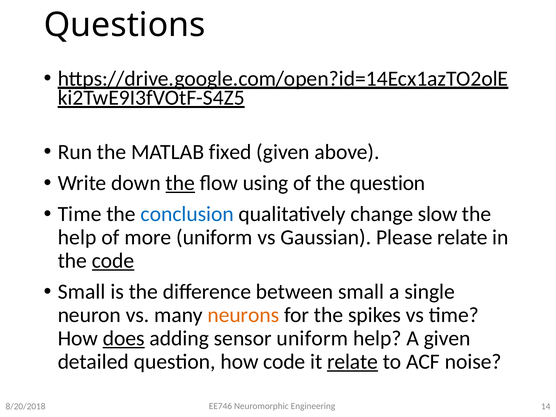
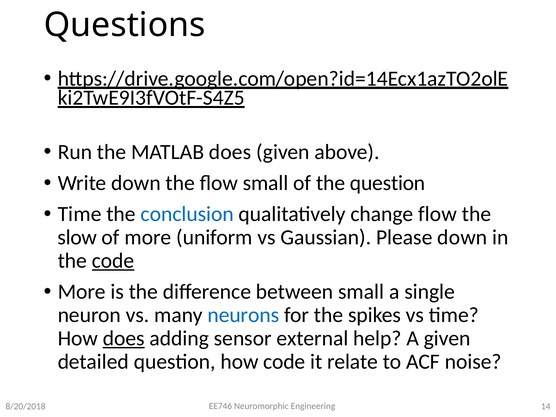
MATLAB fixed: fixed -> does (230, 152)
the underline: present -> none (180, 183)
flow using: using -> small (266, 183)
change slow: slow -> flow (438, 214)
help: help -> slow (77, 237)
Please relate: relate -> down (462, 237)
Small: Small -> More (82, 292)
neurons colour: orange -> blue (243, 315)
sensor uniform: uniform -> external (312, 338)
relate underline: present -> none (353, 362)
